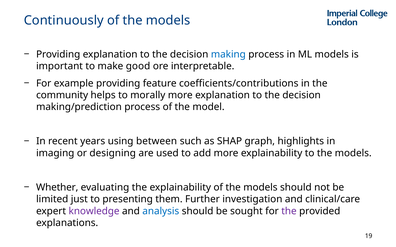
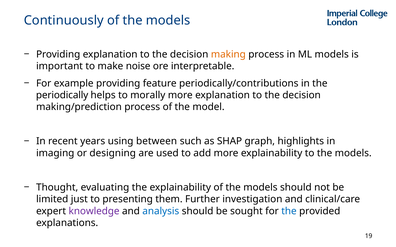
making colour: blue -> orange (228, 54)
good: good -> noise (138, 66)
coefficients/contributions: coefficients/contributions -> periodically/contributions (239, 83)
community: community -> periodically (62, 95)
Whether: Whether -> Thought (57, 188)
the colour: purple -> blue (289, 211)
